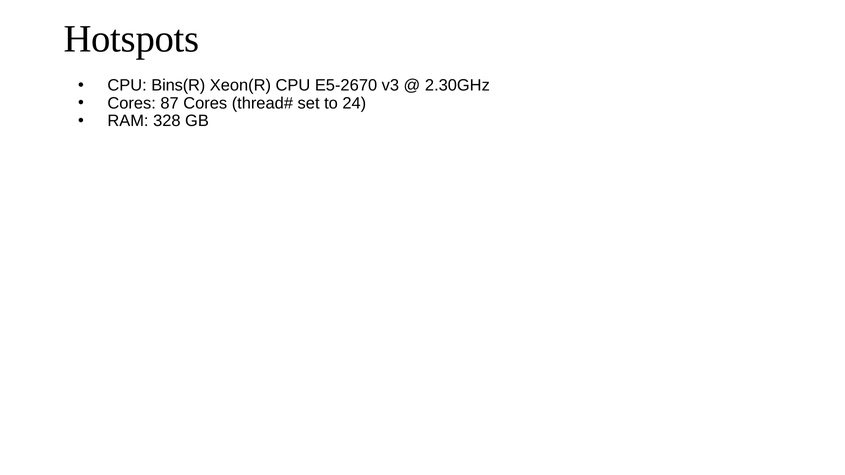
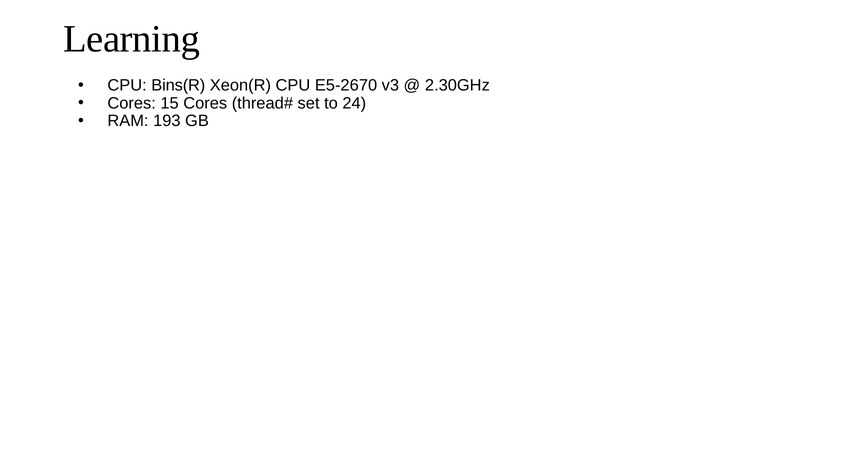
Hotspots: Hotspots -> Learning (131, 39)
87: 87 -> 15 (170, 103)
328: 328 -> 193 (167, 121)
